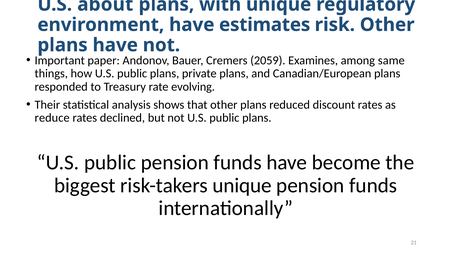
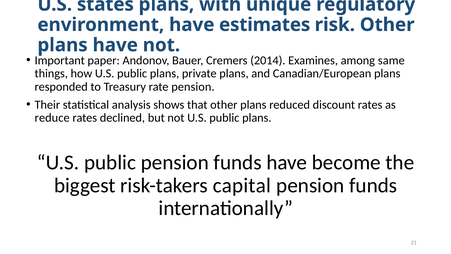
about: about -> states (105, 4)
2059: 2059 -> 2014 (268, 60)
rate evolving: evolving -> pension (193, 87)
risk-takers unique: unique -> capital (242, 185)
